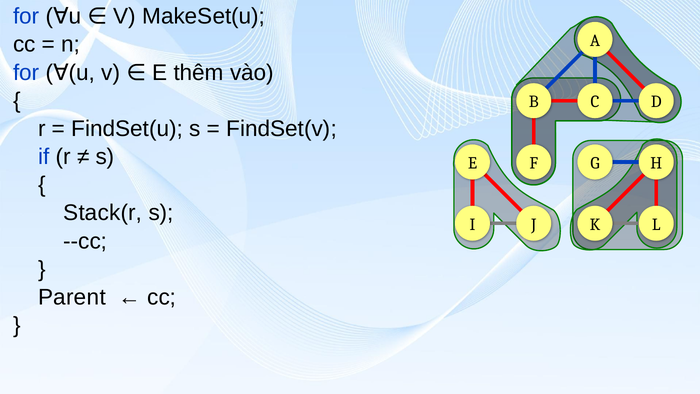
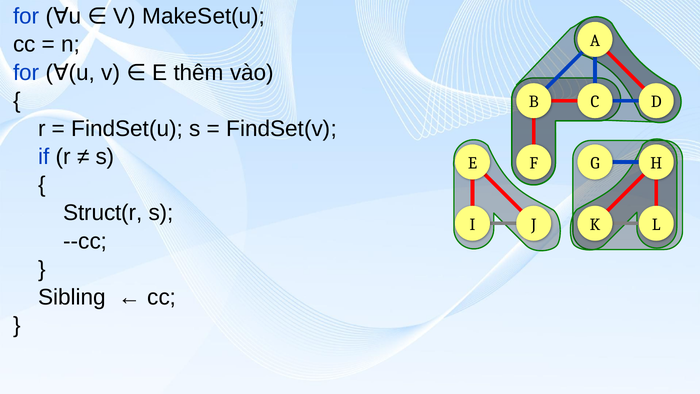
Stack(r: Stack(r -> Struct(r (103, 213)
Parent: Parent -> Sibling (72, 297)
